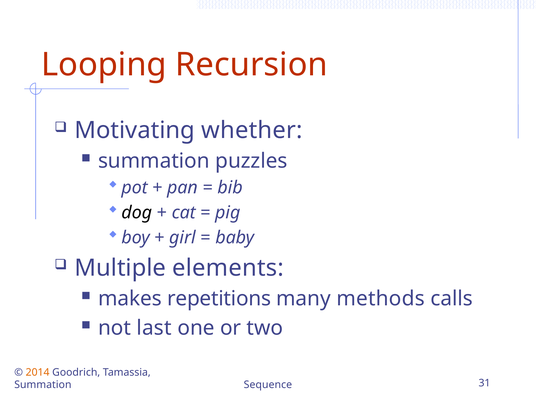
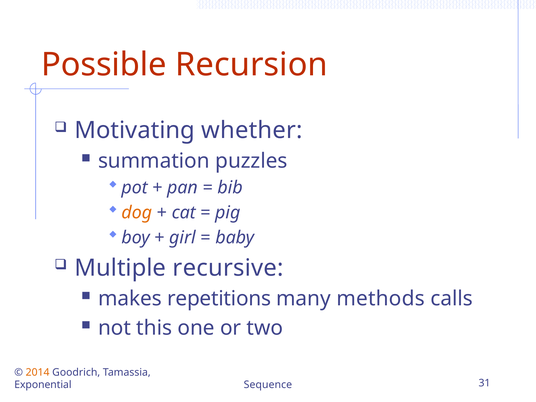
Looping: Looping -> Possible (104, 65)
dog colour: black -> orange (137, 213)
elements: elements -> recursive (228, 268)
last: last -> this (154, 328)
Summation: Summation -> Exponential (43, 385)
